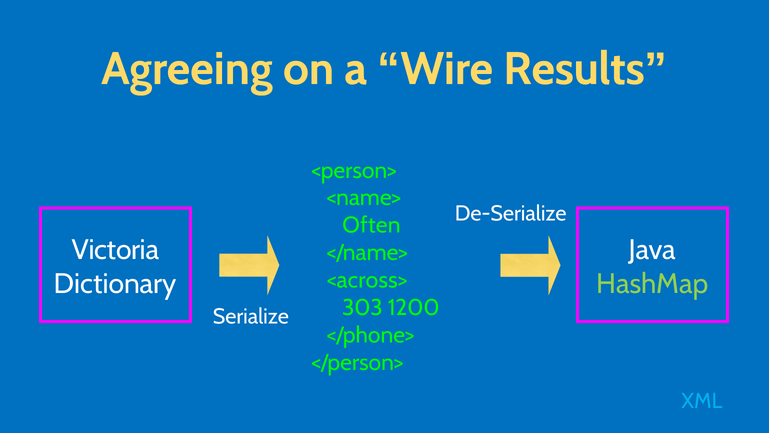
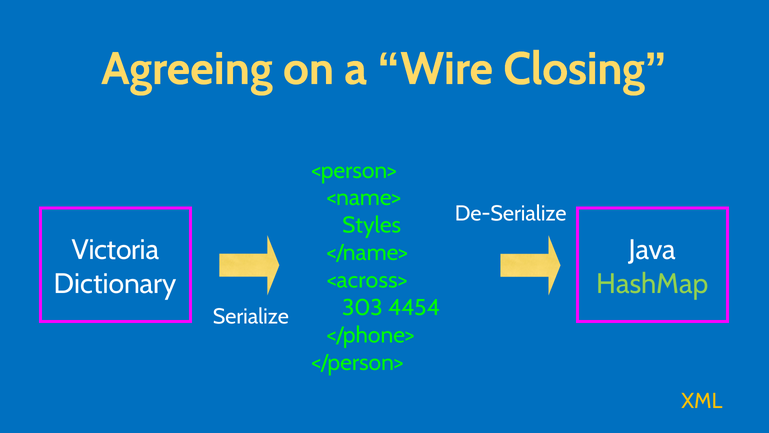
Results: Results -> Closing (574, 69)
Often: Often -> Styles (372, 225)
1200: 1200 -> 4454 (414, 307)
XML colour: light blue -> yellow (702, 401)
